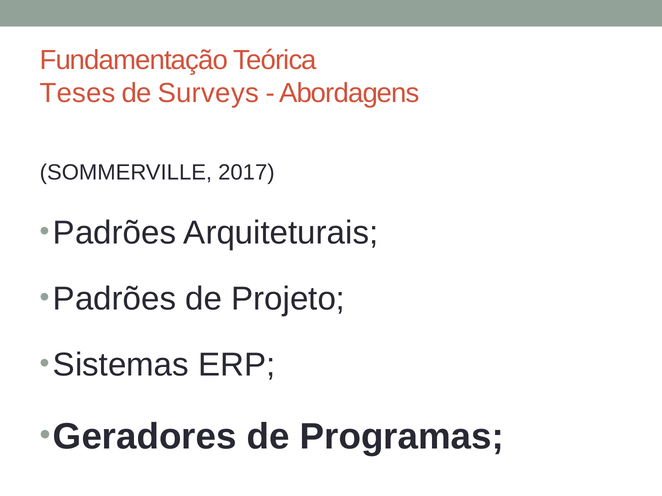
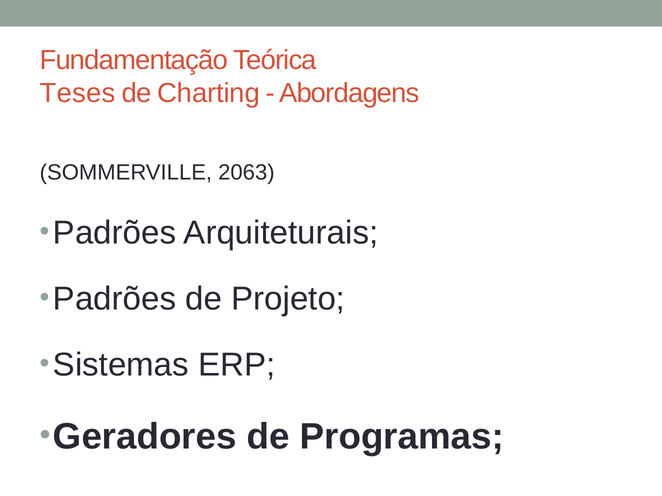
Surveys: Surveys -> Charting (209, 93)
2017: 2017 -> 2063 (246, 173)
